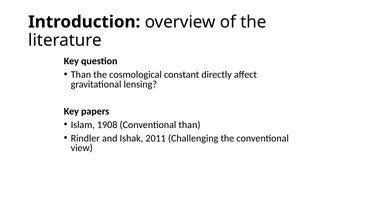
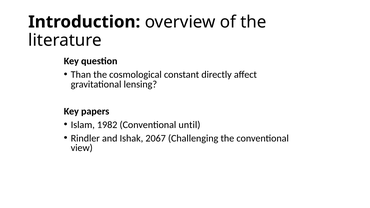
1908: 1908 -> 1982 (107, 125)
Conventional than: than -> until (189, 125)
2011: 2011 -> 2067 (156, 138)
